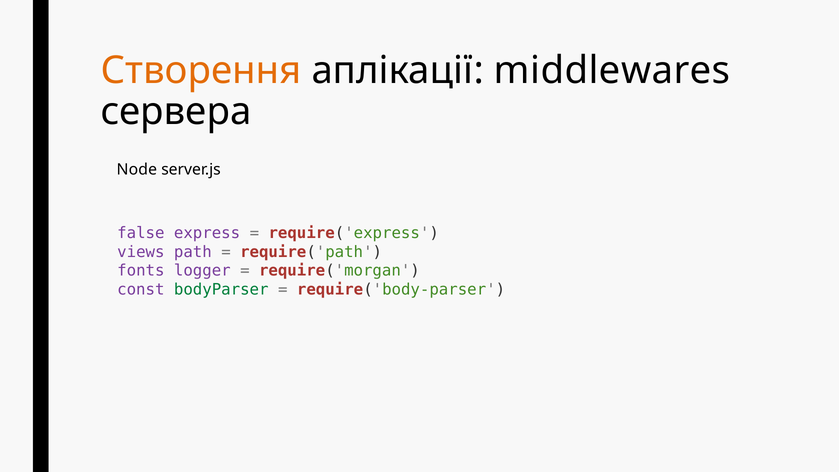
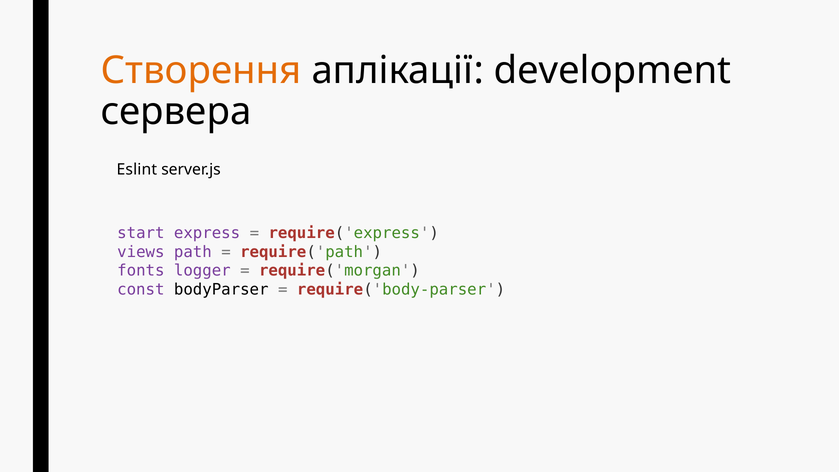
middlewares: middlewares -> development (612, 71)
Node: Node -> Eslint (137, 170)
false: false -> start (141, 233)
bodyParser colour: green -> black (221, 290)
